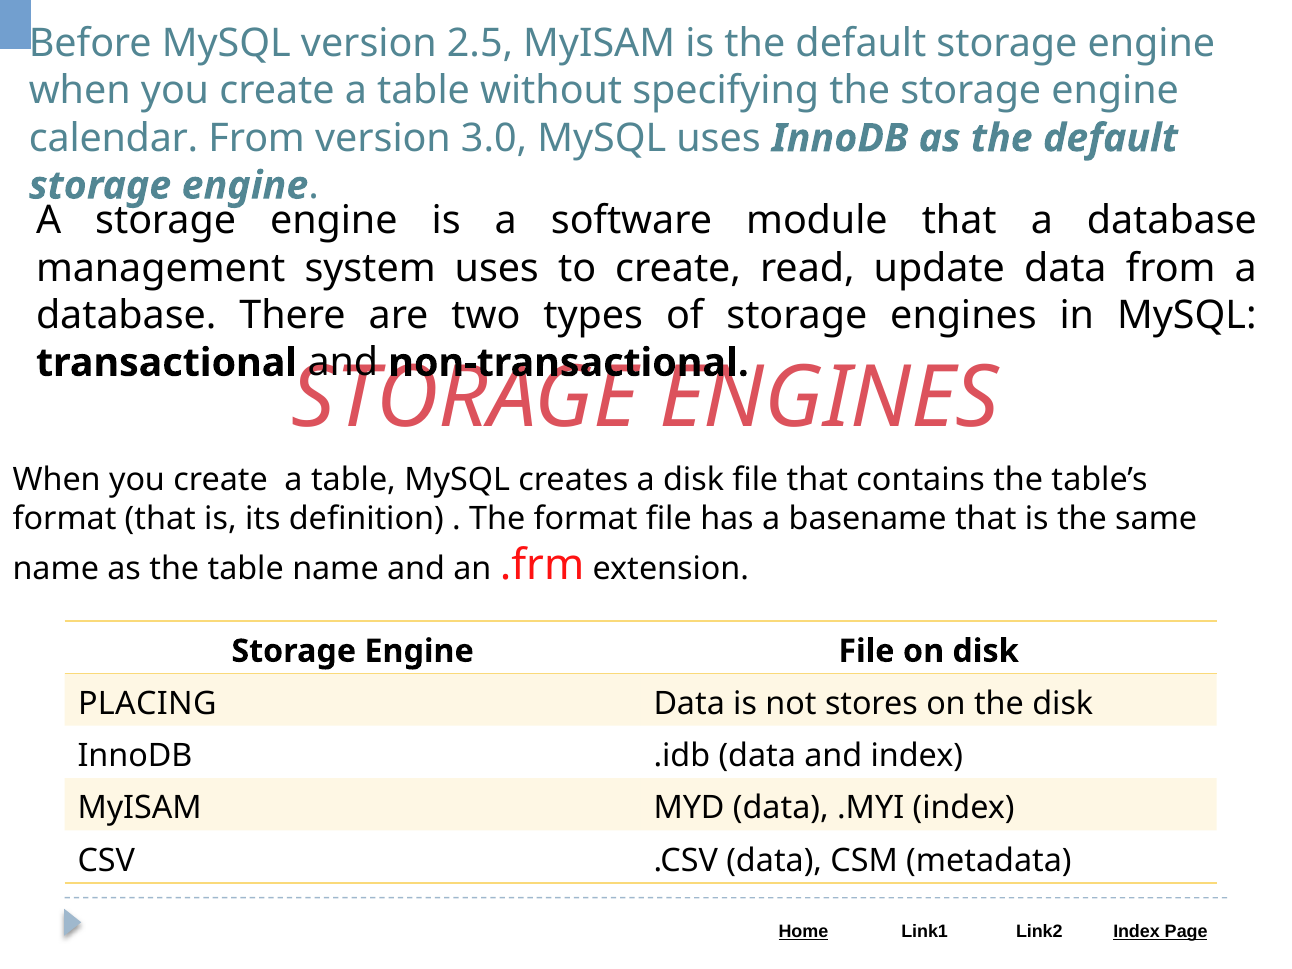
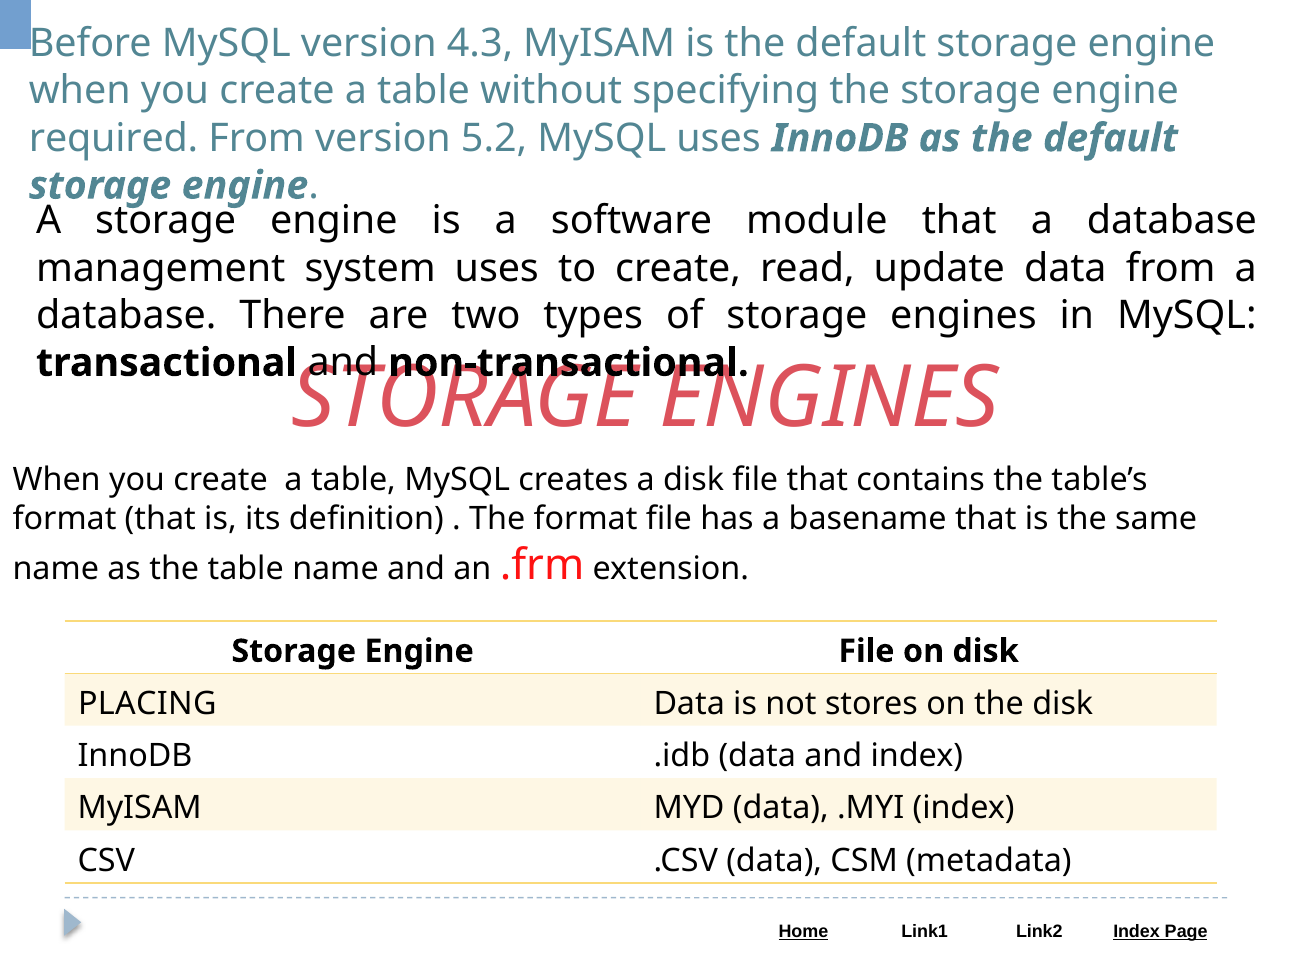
2.5: 2.5 -> 4.3 (480, 44)
calendar: calendar -> required (114, 138)
3.0: 3.0 -> 5.2 (494, 138)
